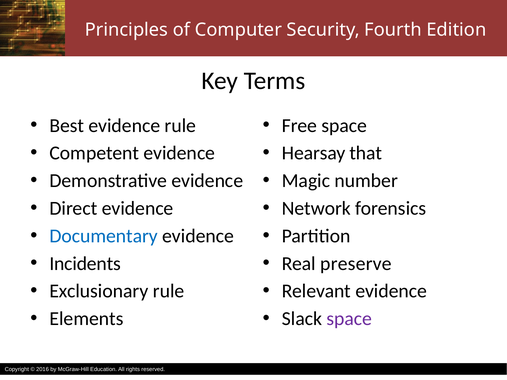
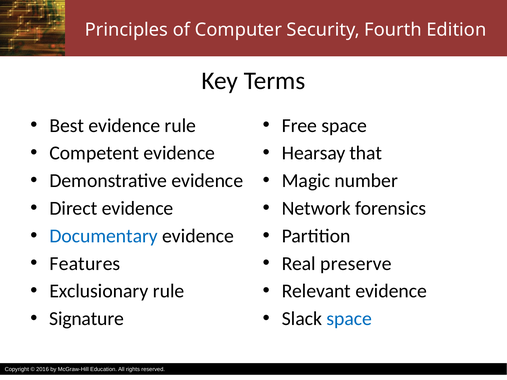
Incidents: Incidents -> Features (85, 264)
Elements: Elements -> Signature (87, 319)
space colour: purple -> blue (349, 319)
